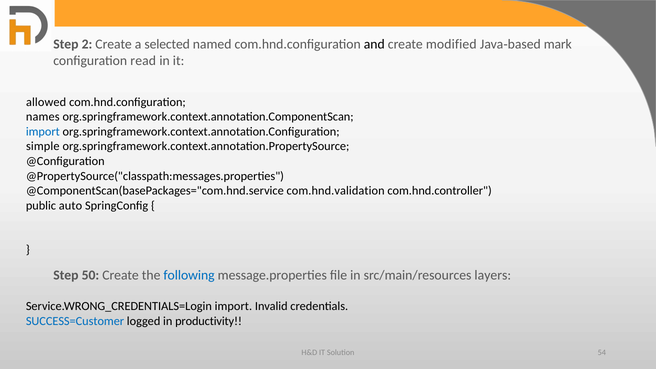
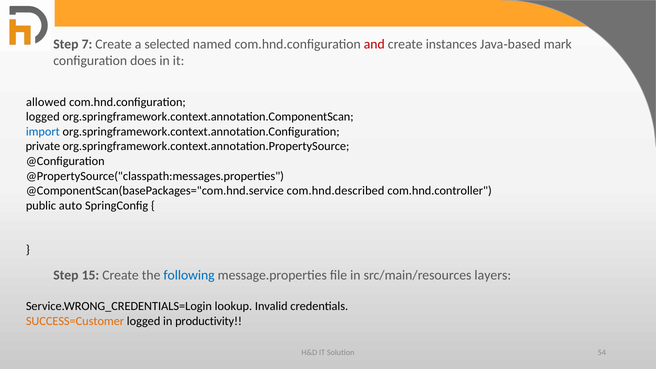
2: 2 -> 7 (87, 44)
and colour: black -> red (374, 44)
modified: modified -> instances (451, 44)
read: read -> does (143, 61)
names: names -> logged (43, 117)
simple: simple -> private (43, 146)
com.hnd.validation: com.hnd.validation -> com.hnd.described (336, 191)
50: 50 -> 15 (90, 275)
Service.WRONG_CREDENTIALS=Login import: import -> lookup (233, 306)
SUCCESS=Customer colour: blue -> orange (75, 321)
